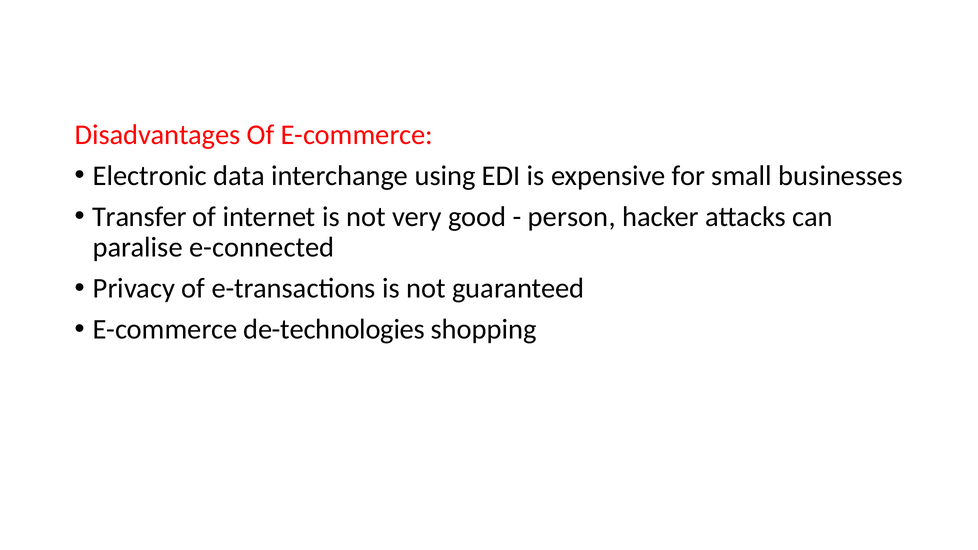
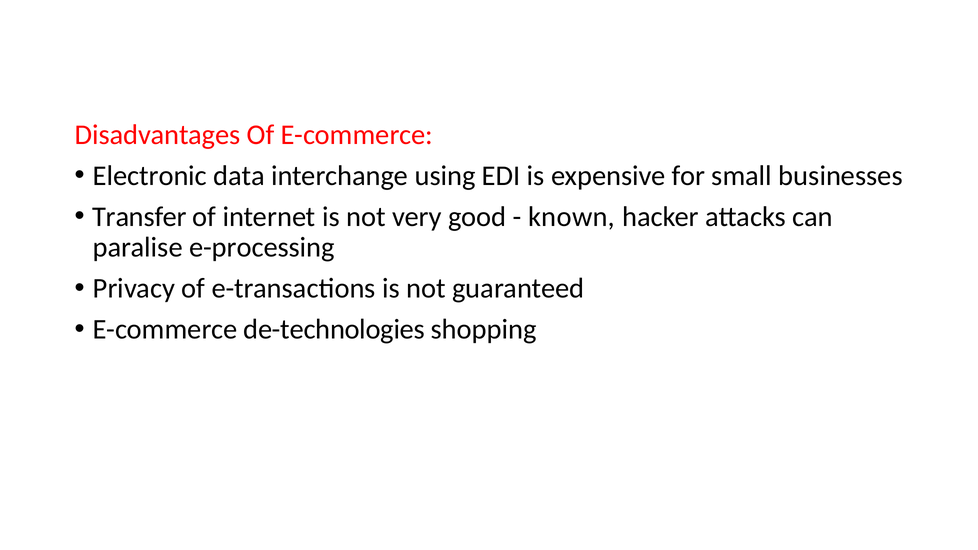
person: person -> known (572, 217)
e-connected: e-connected -> e-processing (262, 248)
